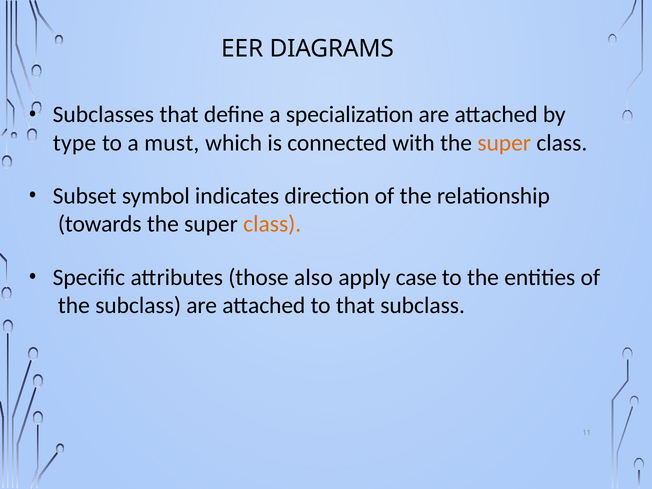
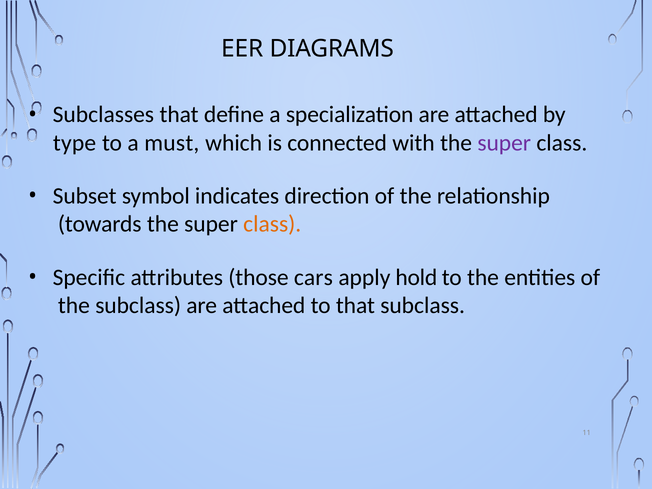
super colour: orange -> purple (504, 143)
also: also -> cars (313, 277)
case: case -> hold (416, 277)
